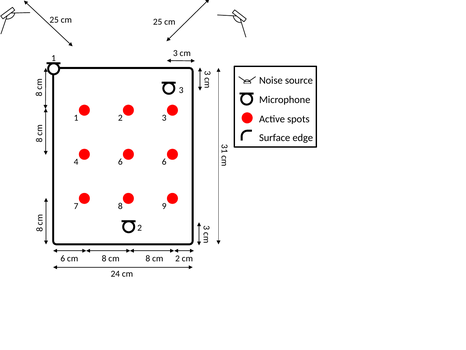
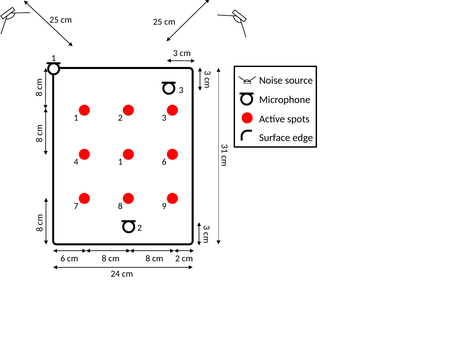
4 6: 6 -> 1 (120, 162)
